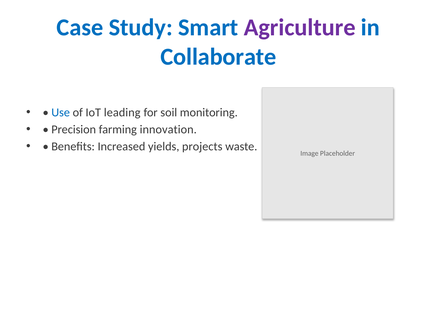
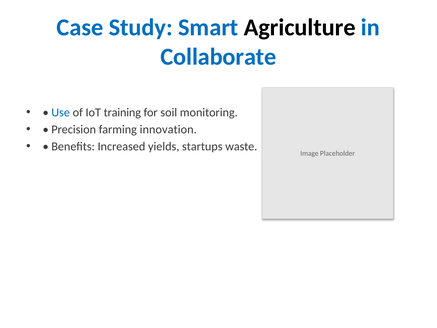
Agriculture colour: purple -> black (300, 28)
leading: leading -> training (122, 113)
projects: projects -> startups (202, 147)
